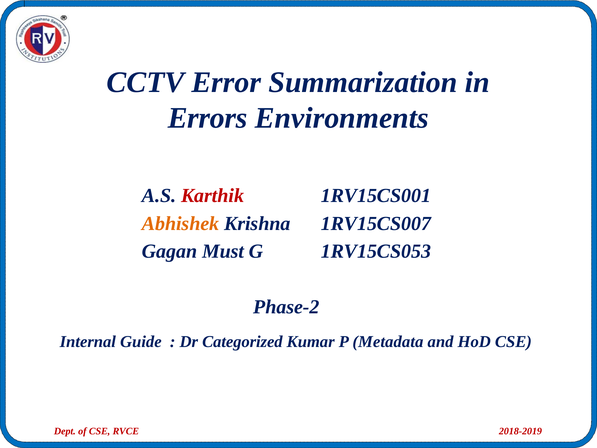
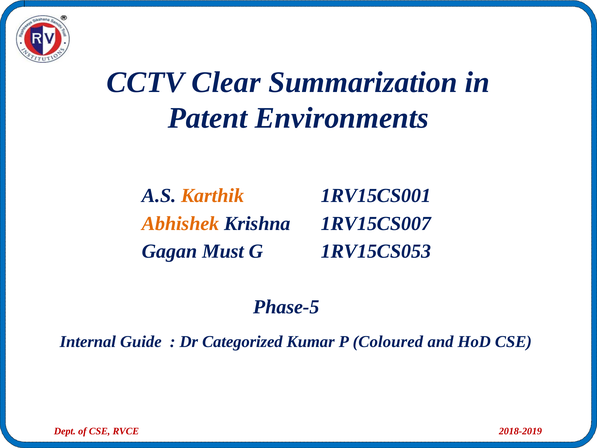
Error: Error -> Clear (226, 82)
Errors: Errors -> Patent (208, 118)
Karthik colour: red -> orange (213, 195)
Phase-2: Phase-2 -> Phase-5 (286, 307)
Metadata: Metadata -> Coloured (388, 341)
